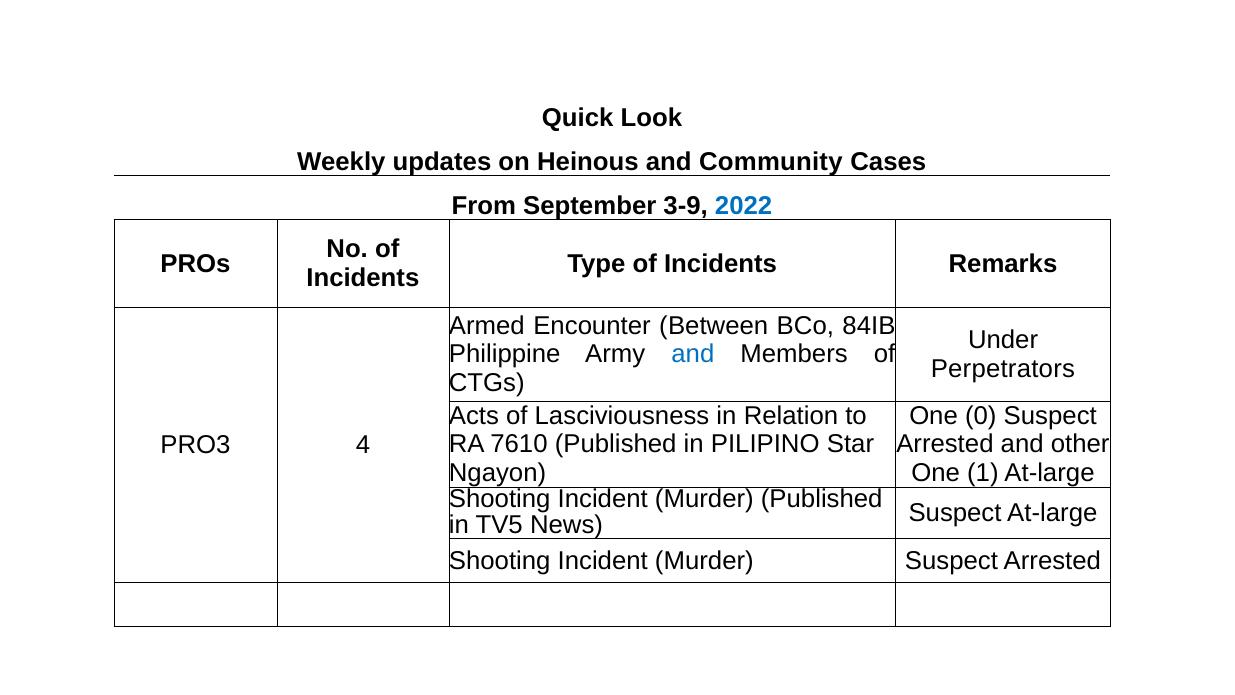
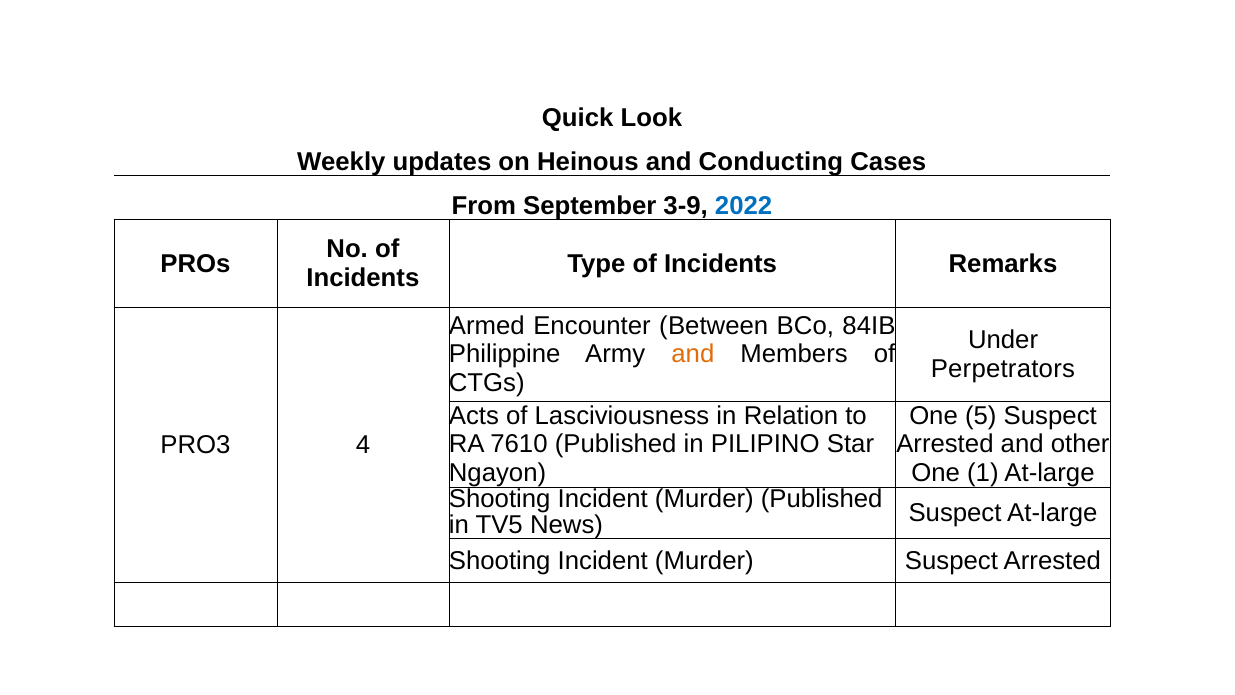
Community: Community -> Conducting (771, 162)
and colour: blue -> orange (693, 354)
0: 0 -> 5 (981, 415)
